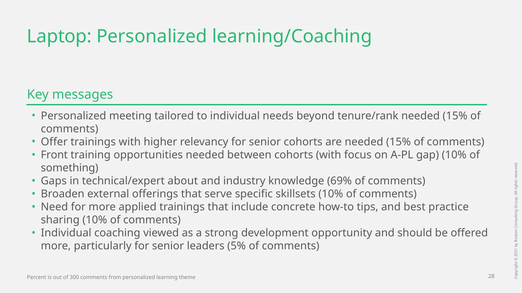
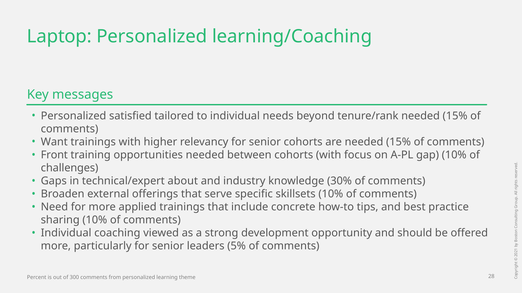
meeting: meeting -> satisfied (130, 116)
Offer: Offer -> Want (54, 142)
something: something -> challenges (70, 168)
69%: 69% -> 30% (339, 181)
